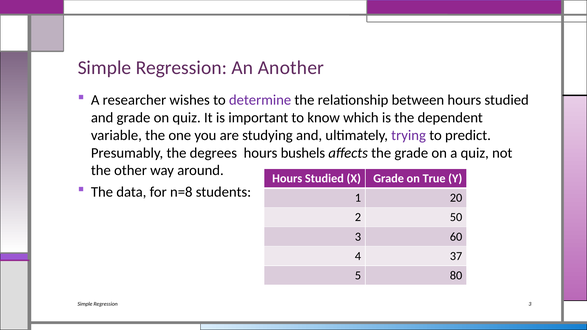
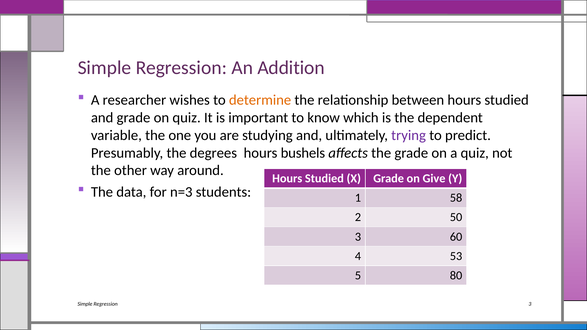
Another: Another -> Addition (291, 68)
determine colour: purple -> orange (260, 100)
True: True -> Give (434, 179)
n=8: n=8 -> n=3 (181, 192)
20: 20 -> 58 (456, 198)
37: 37 -> 53 (456, 256)
